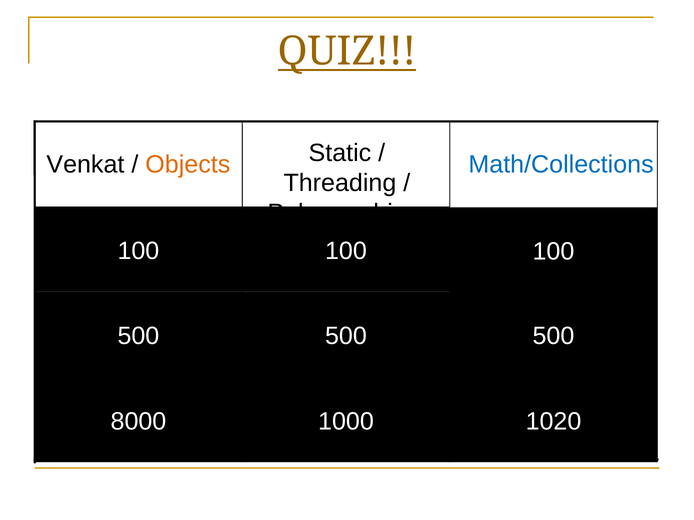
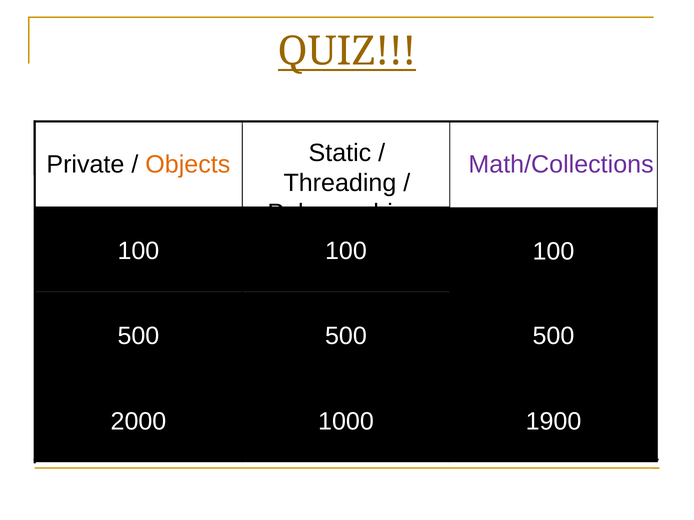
Venkat: Venkat -> Private (85, 165)
Math/Collections colour: blue -> purple (561, 165)
8000: 8000 -> 2000 (138, 422)
1020: 1020 -> 1900 (553, 422)
